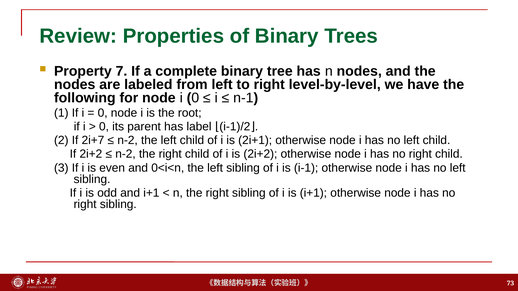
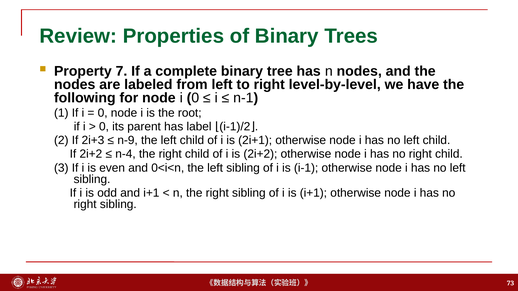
2i+7: 2i+7 -> 2i+3 (93, 140)
n-2: n-2 -> n-9 (128, 140)
n-2: n-2 -> n-4 (125, 154)
